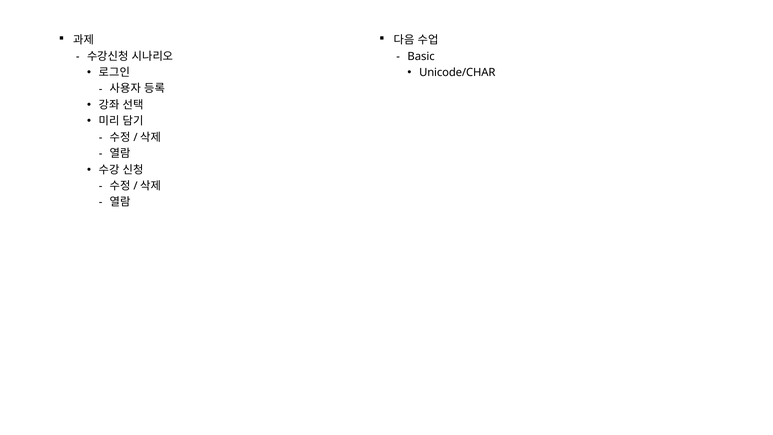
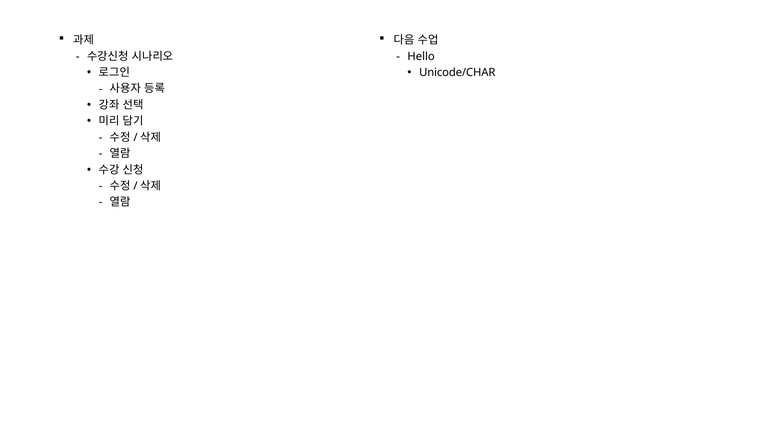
Basic: Basic -> Hello (421, 56)
